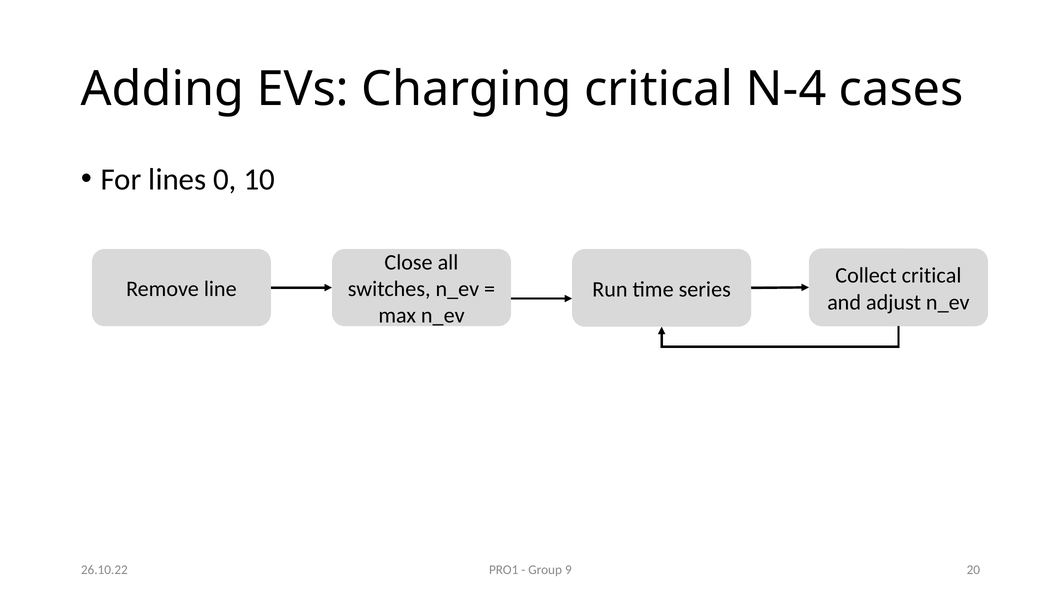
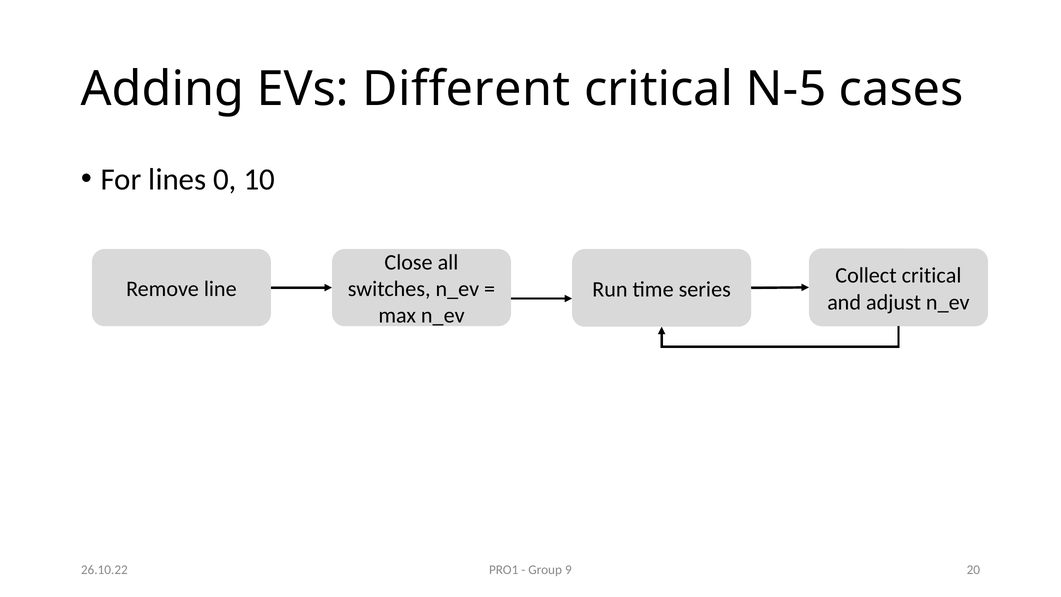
Charging: Charging -> Different (466, 89)
N-4: N-4 -> N-5 (786, 89)
